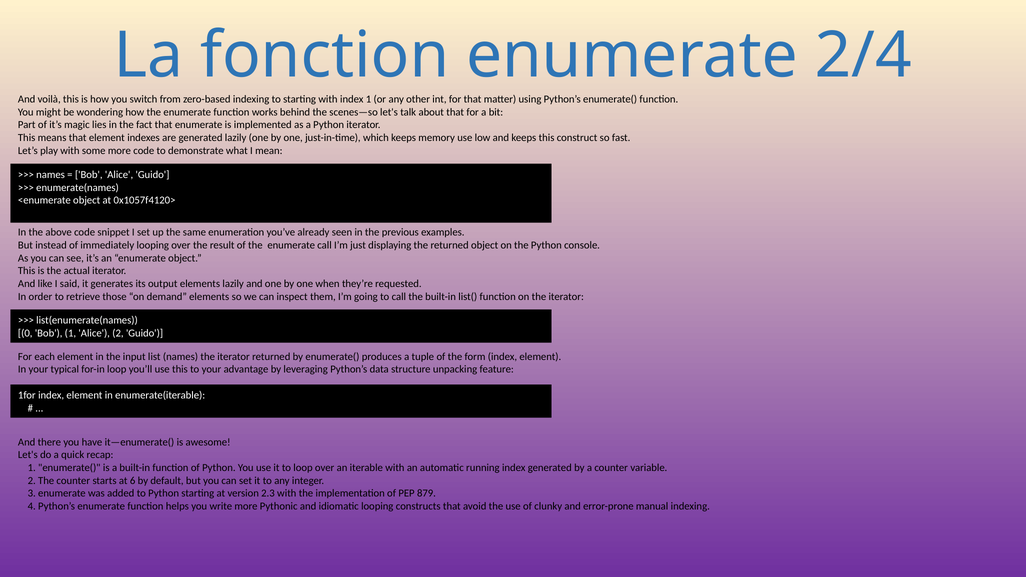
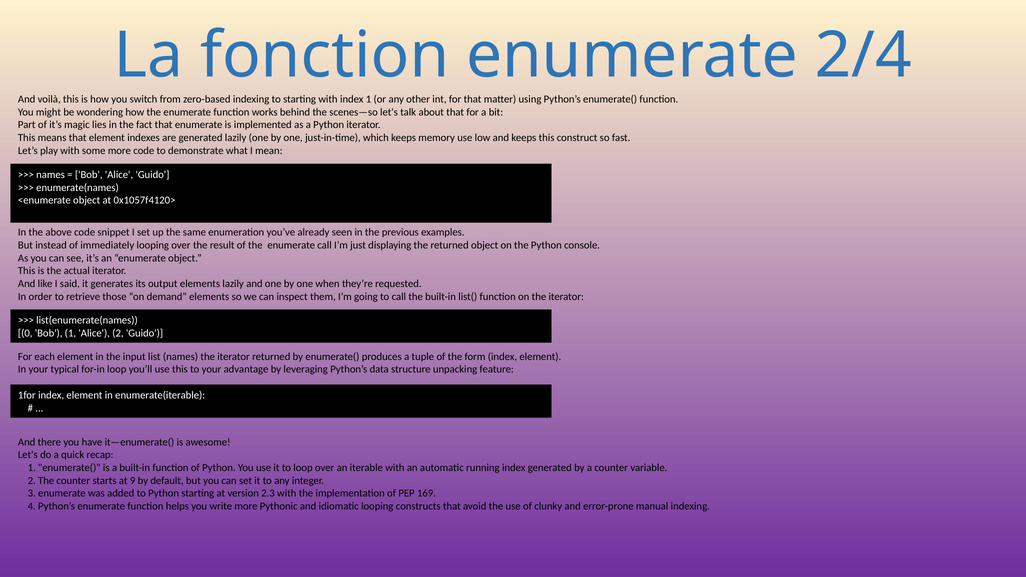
6: 6 -> 9 (133, 481)
879: 879 -> 169 (426, 494)
